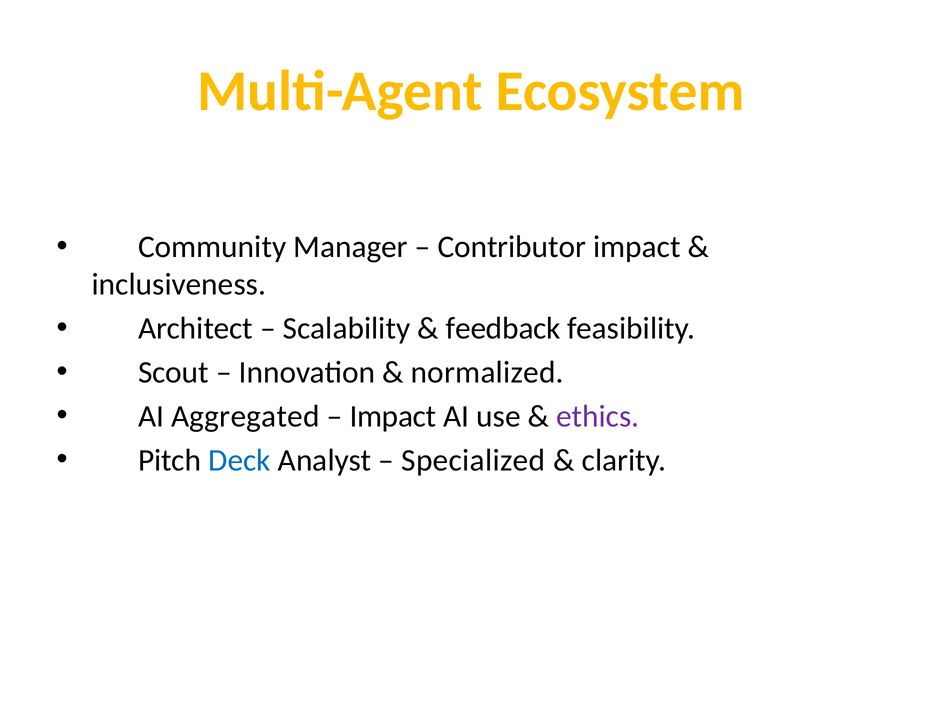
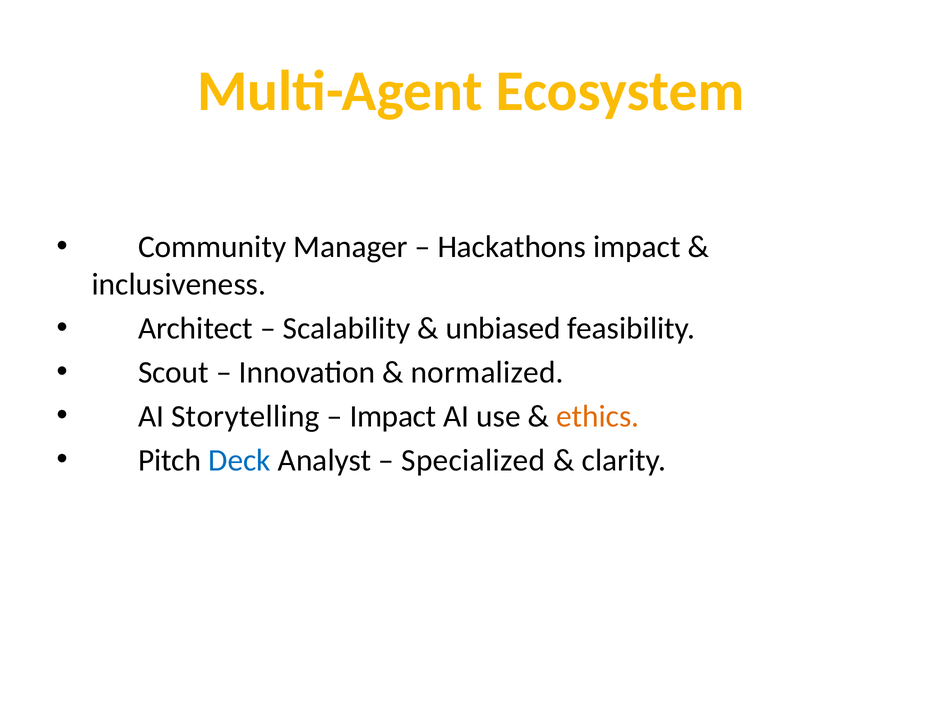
Contributor: Contributor -> Hackathons (512, 247)
feedback: feedback -> unbiased (503, 329)
Aggregated: Aggregated -> Storytelling (245, 417)
ethics colour: purple -> orange (598, 417)
